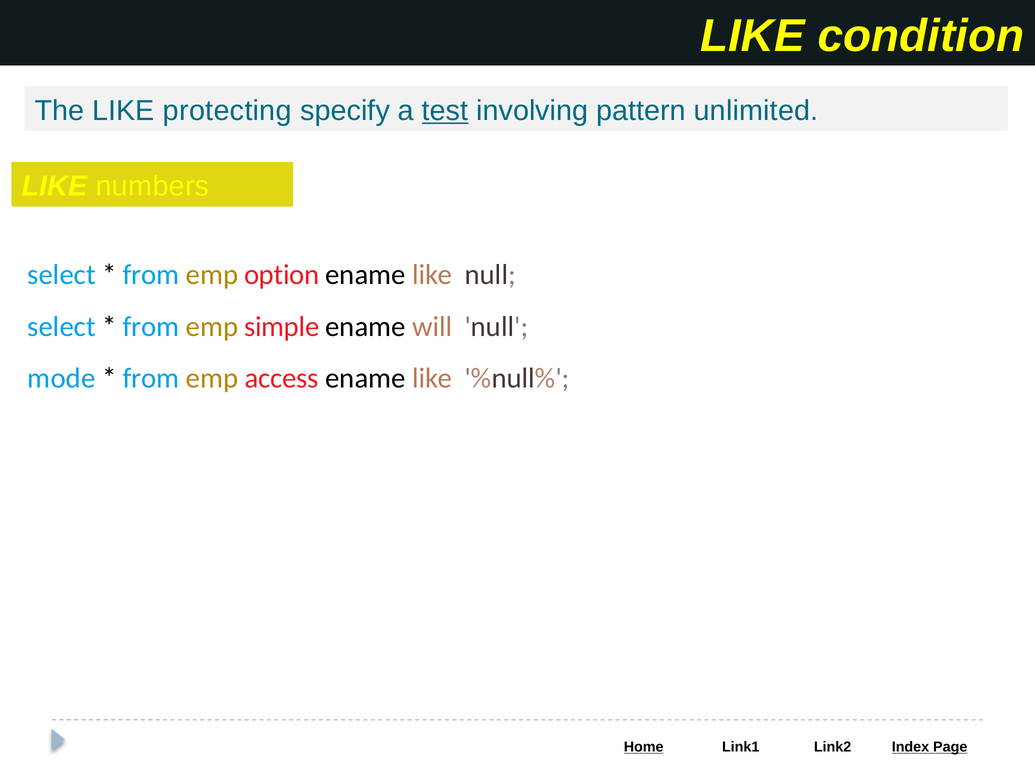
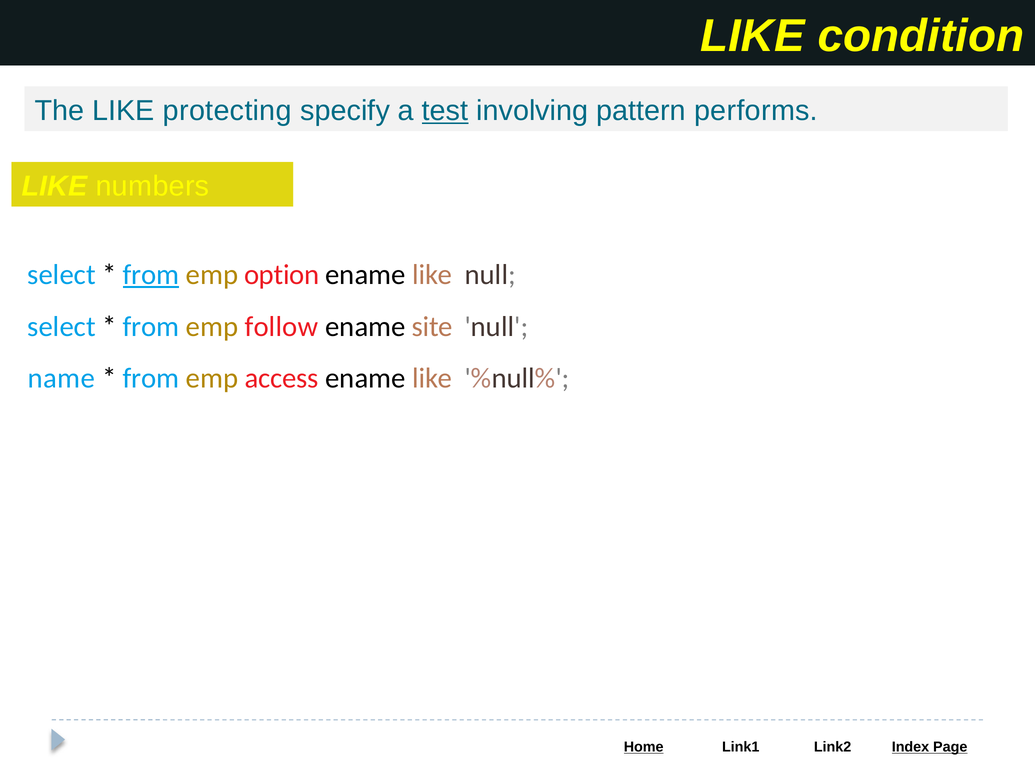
unlimited: unlimited -> performs (756, 111)
from underline: none -> present (151, 274)
simple: simple -> follow (281, 326)
will: will -> site (432, 326)
mode: mode -> name (61, 378)
